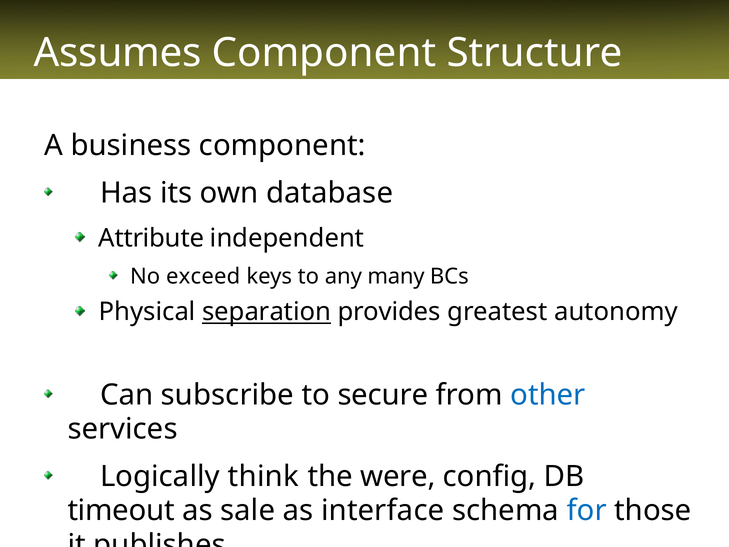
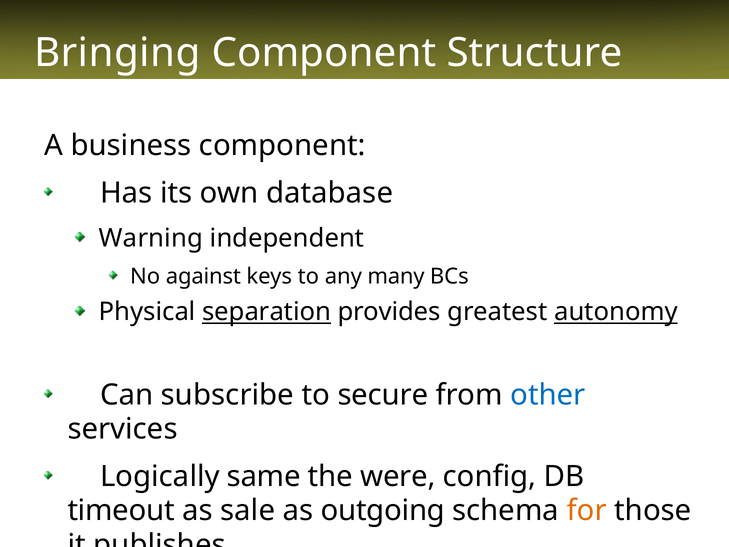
Assumes: Assumes -> Bringing (117, 53)
Attribute: Attribute -> Warning (151, 238)
exceed: exceed -> against (203, 276)
autonomy underline: none -> present (616, 312)
think: think -> same (264, 476)
interface: interface -> outgoing (383, 510)
for colour: blue -> orange (587, 510)
